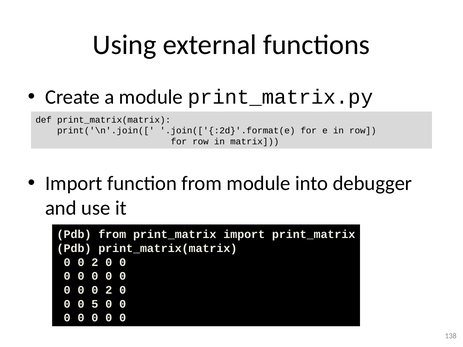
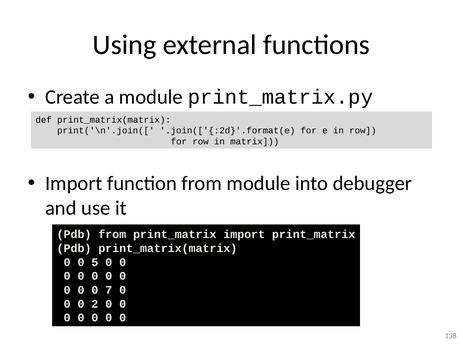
2: 2 -> 5 (95, 262)
0 0 0 2: 2 -> 7 (109, 290)
5: 5 -> 2 (95, 304)
